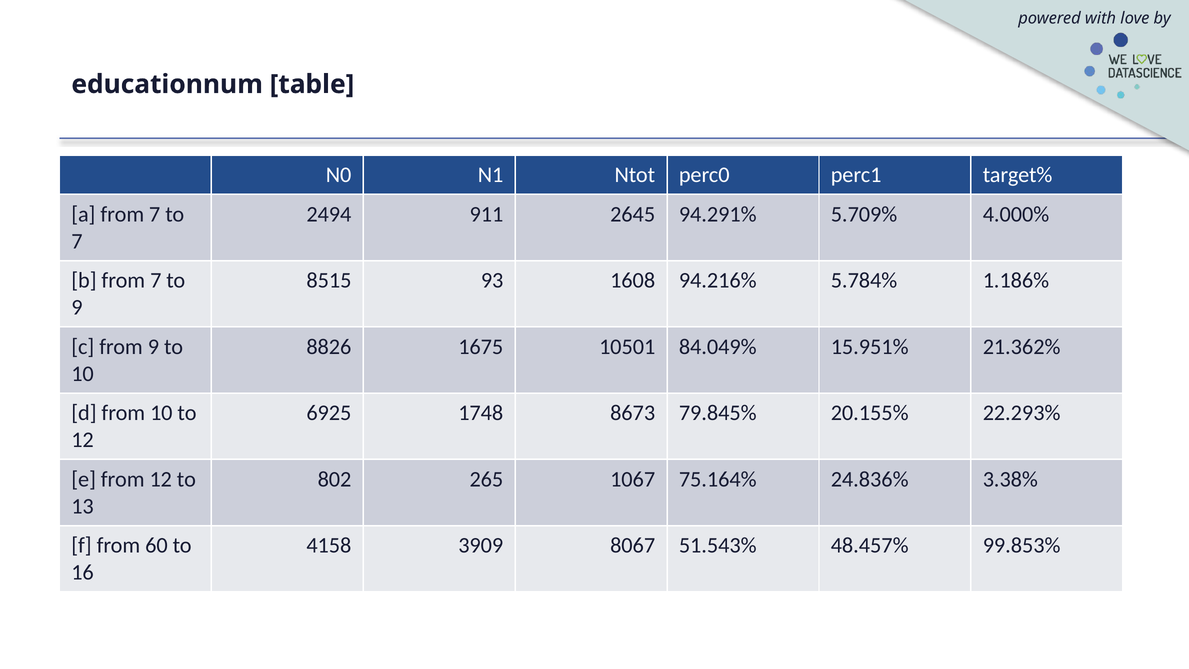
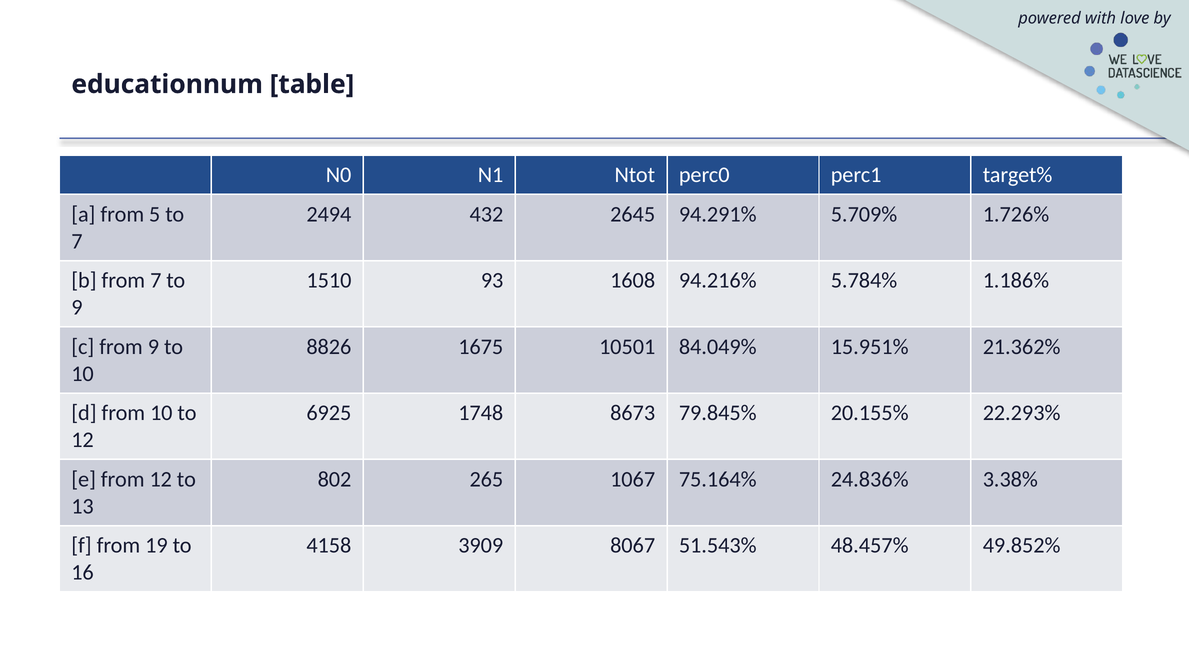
a from 7: 7 -> 5 (155, 214)
911: 911 -> 432 (486, 214)
4.000%: 4.000% -> 1.726% (1016, 214)
8515: 8515 -> 1510 (329, 280)
60: 60 -> 19 (156, 545)
99.853%: 99.853% -> 49.852% (1022, 545)
